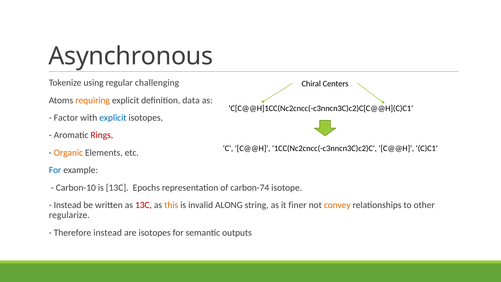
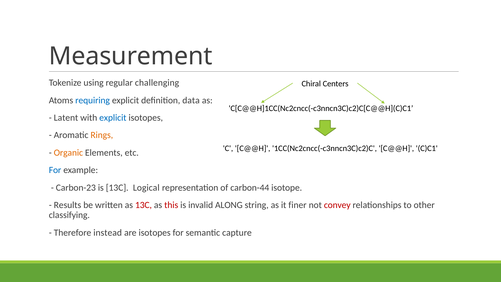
Asynchronous: Asynchronous -> Measurement (131, 56)
requiring colour: orange -> blue (93, 100)
Factor: Factor -> Latent (66, 118)
Rings colour: red -> orange (102, 135)
Carbon-10: Carbon-10 -> Carbon-23 (76, 187)
Epochs: Epochs -> Logical (146, 187)
carbon-74: carbon-74 -> carbon-44 (250, 187)
Instead: Instead -> Results (68, 205)
this colour: orange -> red (171, 205)
convey colour: orange -> red (337, 205)
regularize: regularize -> classifying (69, 215)
outputs: outputs -> capture (237, 233)
